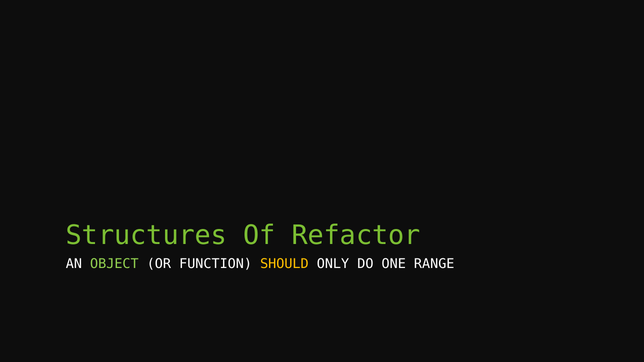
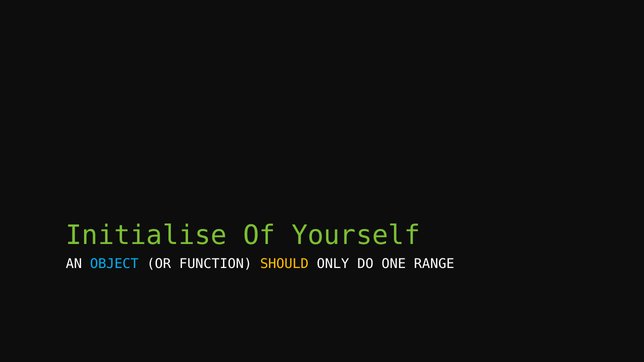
Structures: Structures -> Initialise (146, 236)
Refactor: Refactor -> Yourself (356, 236)
OBJECT colour: light green -> light blue (114, 264)
